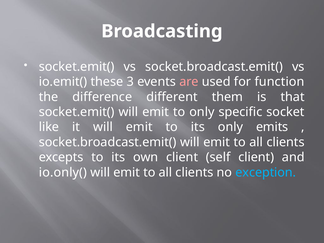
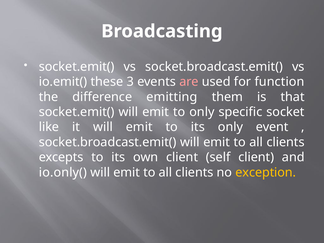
different: different -> emitting (172, 97)
emits: emits -> event (272, 127)
exception colour: light blue -> yellow (266, 172)
